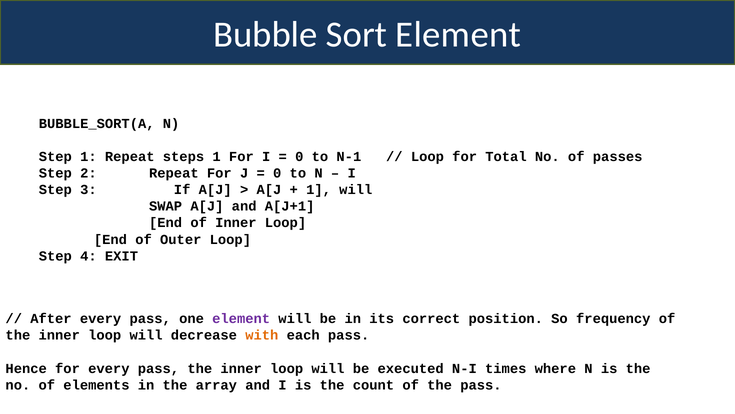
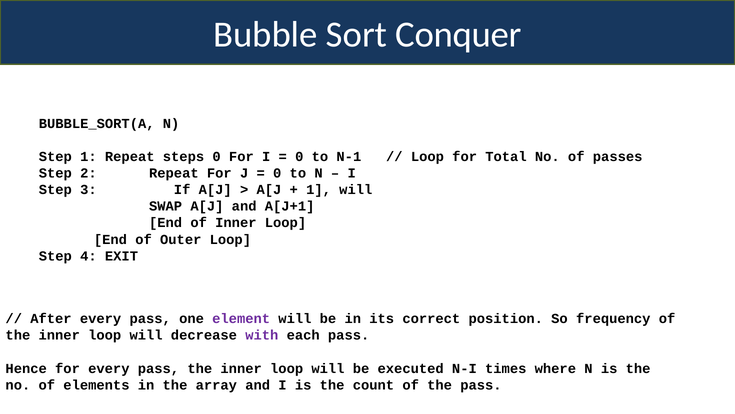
Sort Element: Element -> Conquer (459, 35)
steps 1: 1 -> 0 (217, 156)
with colour: orange -> purple (262, 335)
